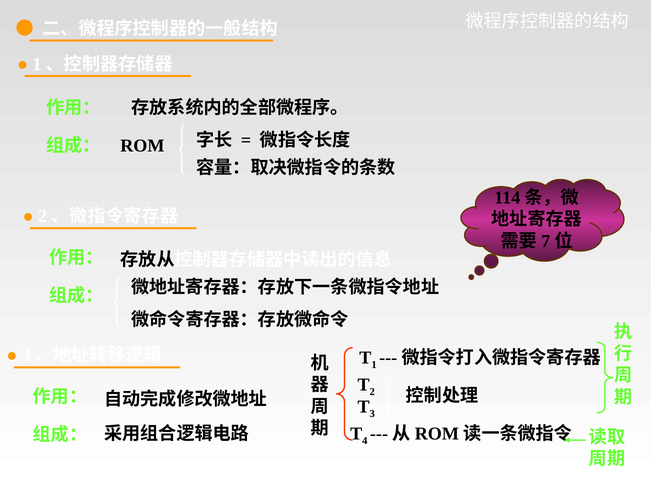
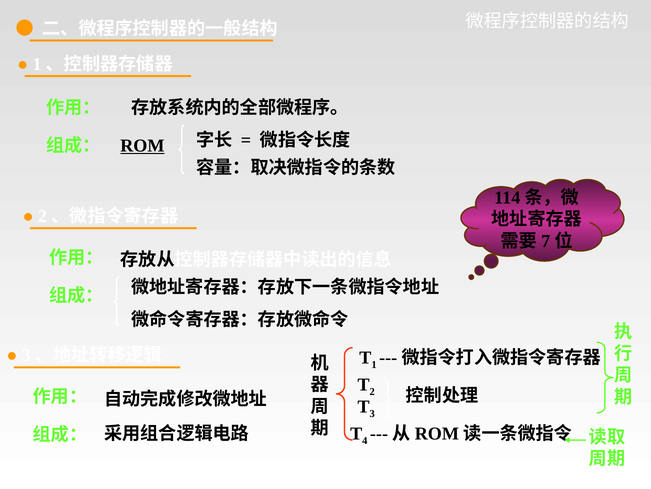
ROM underline: none -> present (142, 146)
